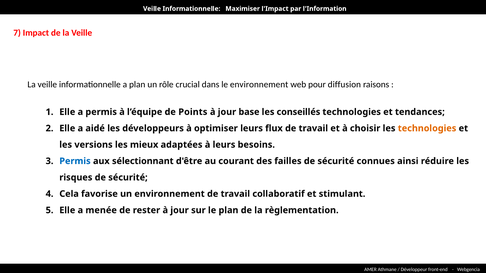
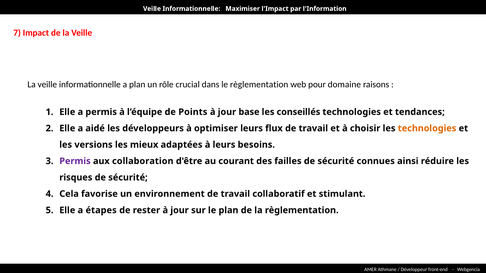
le environnement: environnement -> règlementation (259, 85)
diffusion: diffusion -> domaine (344, 85)
Permis colour: blue -> purple (75, 161)
sélectionnant: sélectionnant -> collaboration (143, 161)
menée: menée -> étapes (101, 210)
